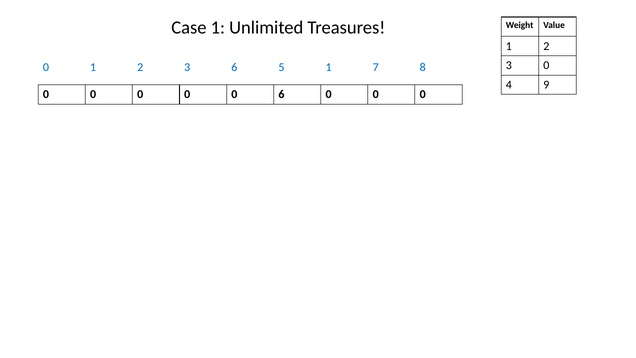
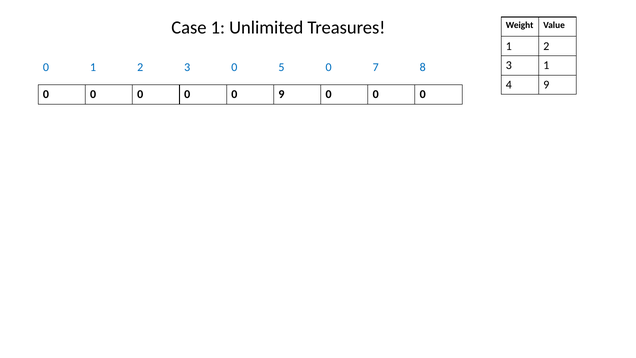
3 0: 0 -> 1 (546, 65)
3 6: 6 -> 0 (234, 68)
5 1: 1 -> 0 (329, 68)
0 6: 6 -> 9 (281, 94)
